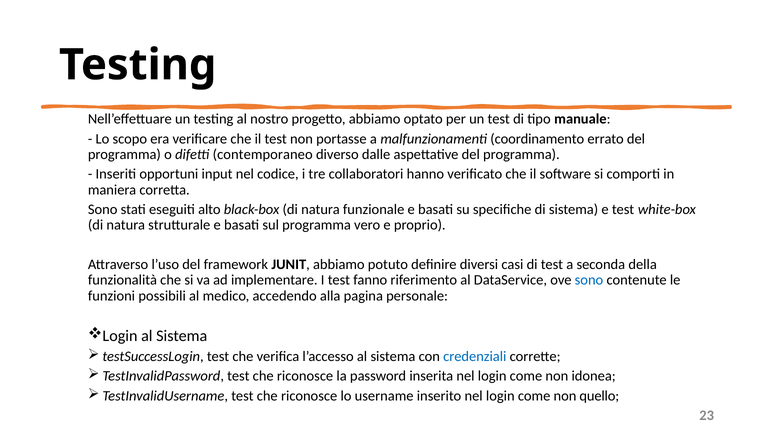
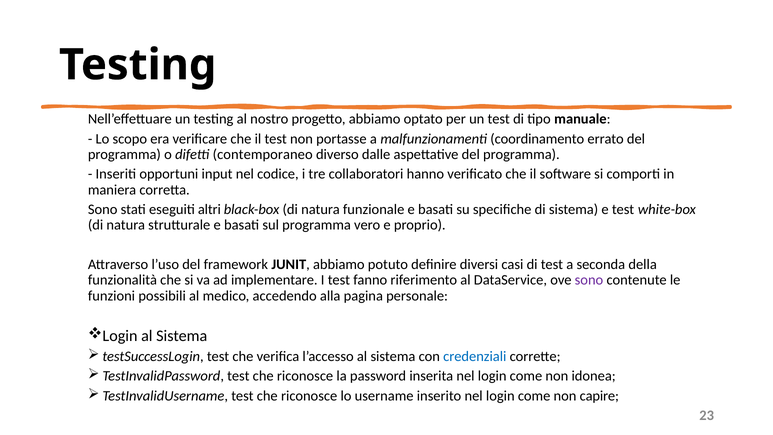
alto: alto -> altri (209, 209)
sono colour: blue -> purple (589, 280)
quello: quello -> capire (599, 396)
